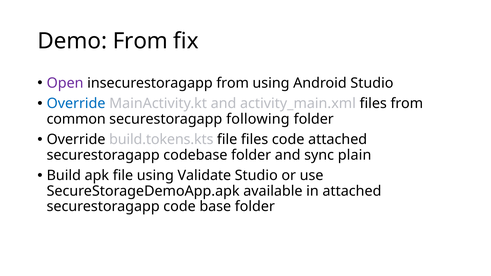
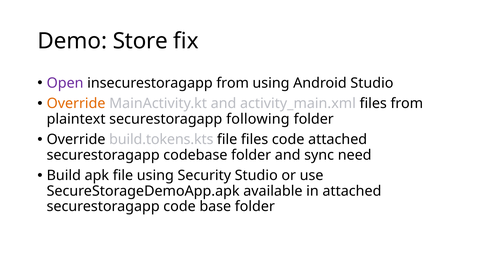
Demo From: From -> Store (140, 41)
Override colour: blue -> orange (76, 104)
common: common -> plaintext (76, 119)
plain: plain -> need (355, 155)
Validate: Validate -> Security (204, 176)
